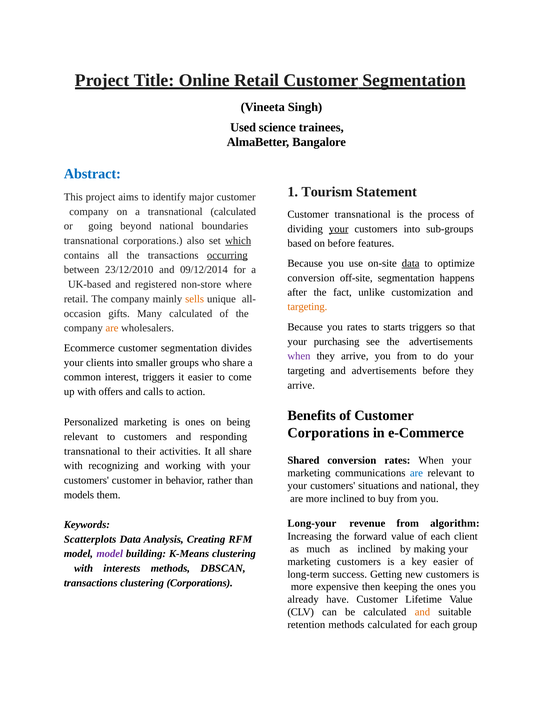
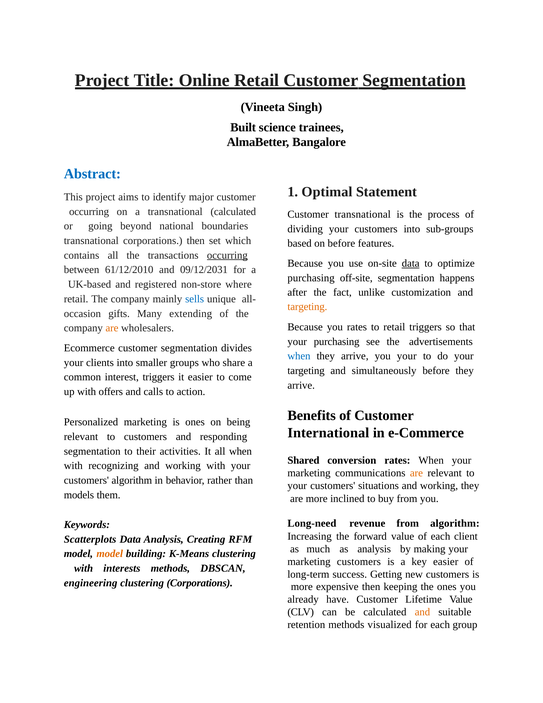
Used: Used -> Built (243, 127)
Tourism: Tourism -> Optimal (327, 192)
company: company -> occurring (89, 211)
your underline: present -> none (339, 229)
corporations also: also -> then (196, 241)
which underline: present -> none (238, 241)
23/12/2010: 23/12/2010 -> 61/12/2010 (129, 270)
09/12/2014: 09/12/2014 -> 09/12/2031 (204, 270)
conversion: conversion -> purchasing (311, 278)
sells colour: orange -> blue (195, 299)
Many calculated: calculated -> extending (191, 313)
to starts: starts -> retail (394, 327)
when colour: purple -> blue (299, 356)
you from: from -> your (407, 356)
and advertisements: advertisements -> simultaneously (384, 371)
Corporations: Corporations -> International (328, 433)
transnational: transnational -> segmentation (92, 451)
all share: share -> when (240, 451)
are colour: blue -> orange (416, 473)
customers customer: customer -> algorithm (132, 480)
situations and national: national -> working (439, 486)
Long-your: Long-your -> Long-need (312, 523)
as inclined: inclined -> analysis (374, 549)
model colour: purple -> orange (110, 554)
transactions: transactions -> engineering (91, 583)
methods calculated: calculated -> visualized (390, 624)
